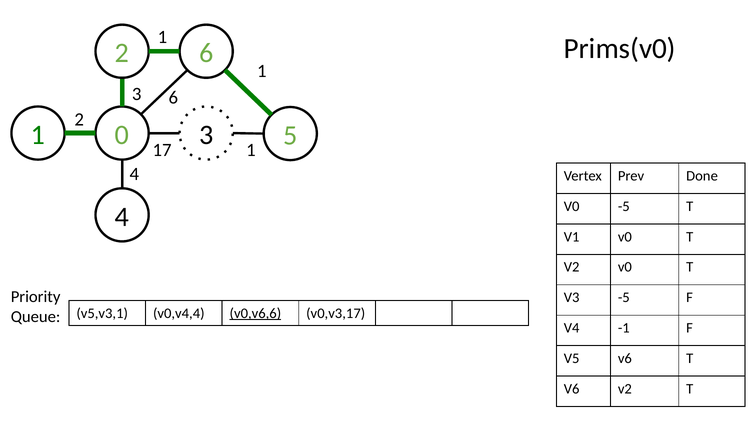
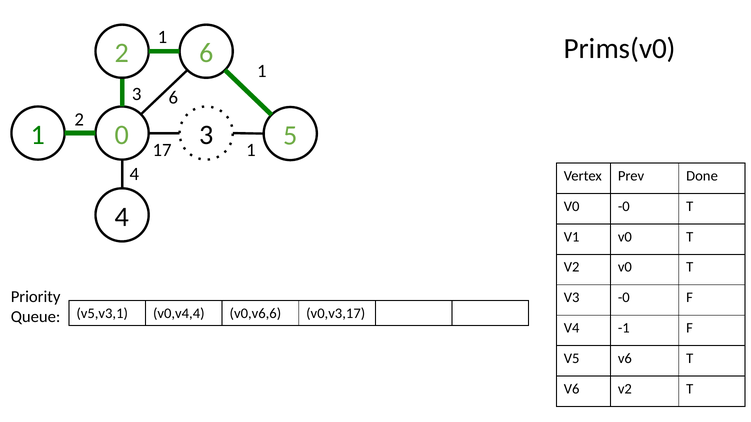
V0 -5: -5 -> -0 (624, 207)
V3 -5: -5 -> -0 (624, 298)
v0,v6,6 underline: present -> none (255, 314)
